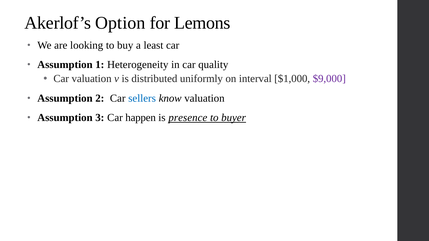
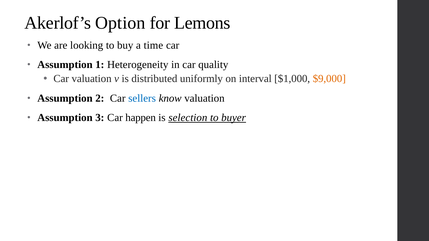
least: least -> time (153, 45)
$9,000 colour: purple -> orange (329, 79)
presence: presence -> selection (188, 118)
